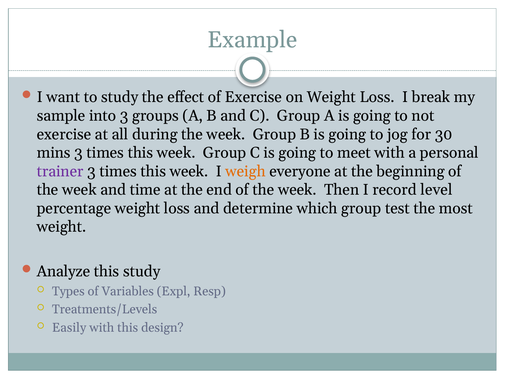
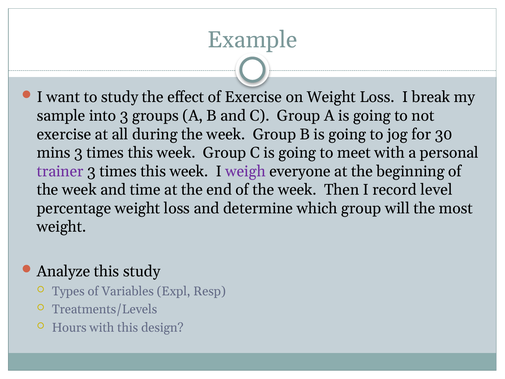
weigh colour: orange -> purple (246, 171)
test: test -> will (397, 208)
Easily: Easily -> Hours (69, 328)
